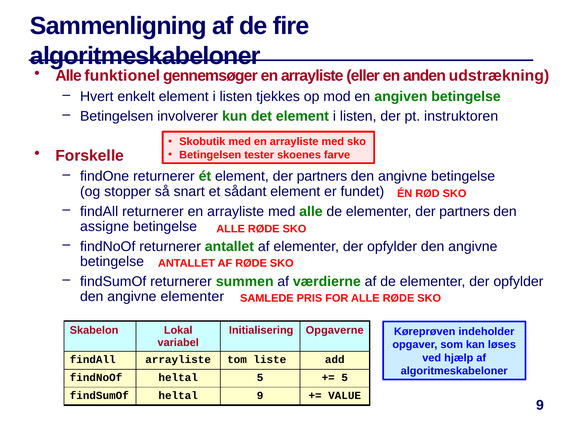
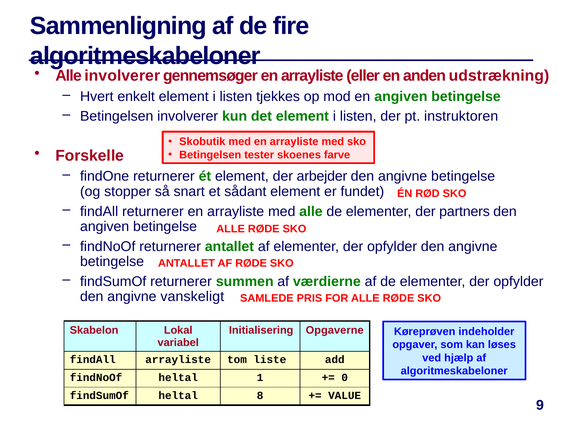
Alle funktionel: funktionel -> involverer (122, 76)
element der partners: partners -> arbejder (322, 177)
assigne: assigne -> angiven (105, 227)
angivne elementer: elementer -> vanskeligt (192, 297)
heltal 5: 5 -> 1 (260, 378)
5: 5 -> 0 (345, 378)
heltal 9: 9 -> 8 (260, 396)
